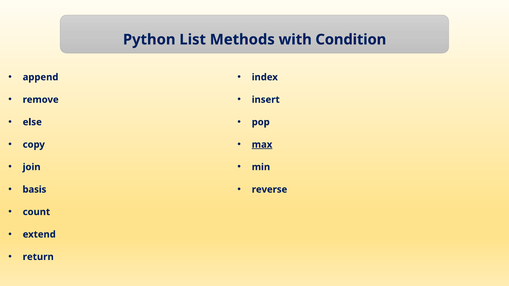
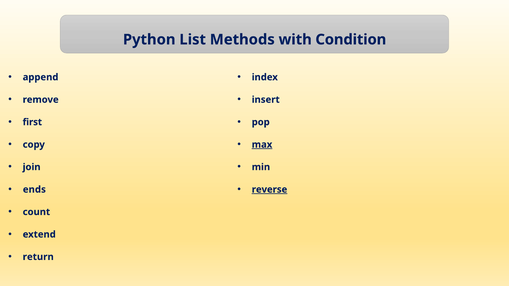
else: else -> first (32, 122)
basis: basis -> ends (34, 190)
reverse underline: none -> present (269, 190)
